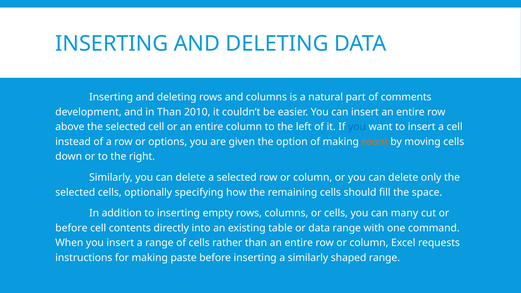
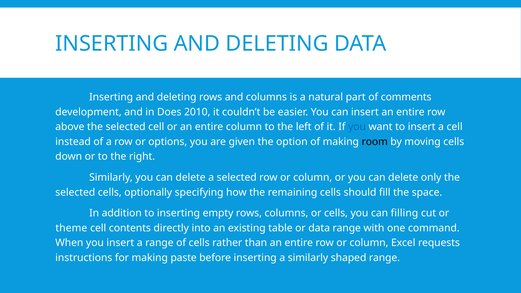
in Than: Than -> Does (169, 112)
room colour: orange -> black (375, 142)
many: many -> filling (404, 213)
before: before -> theme (71, 228)
